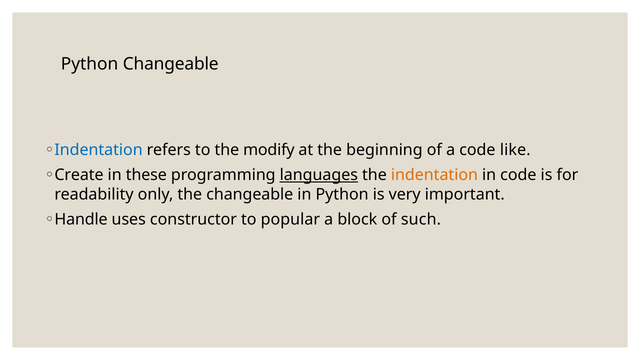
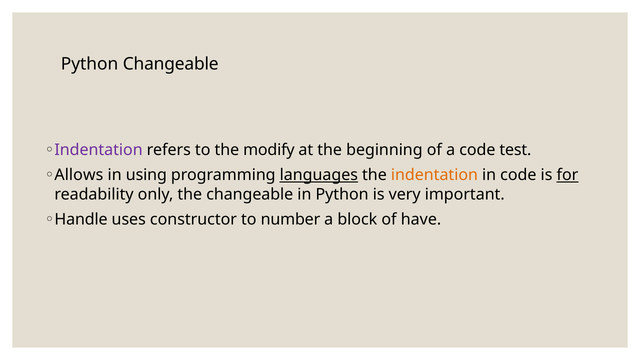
Indentation colour: blue -> purple (99, 150)
like: like -> test (515, 150)
Create: Create -> Allows (79, 175)
these: these -> using (146, 175)
for underline: none -> present (567, 175)
popular: popular -> number (290, 220)
such: such -> have (421, 220)
